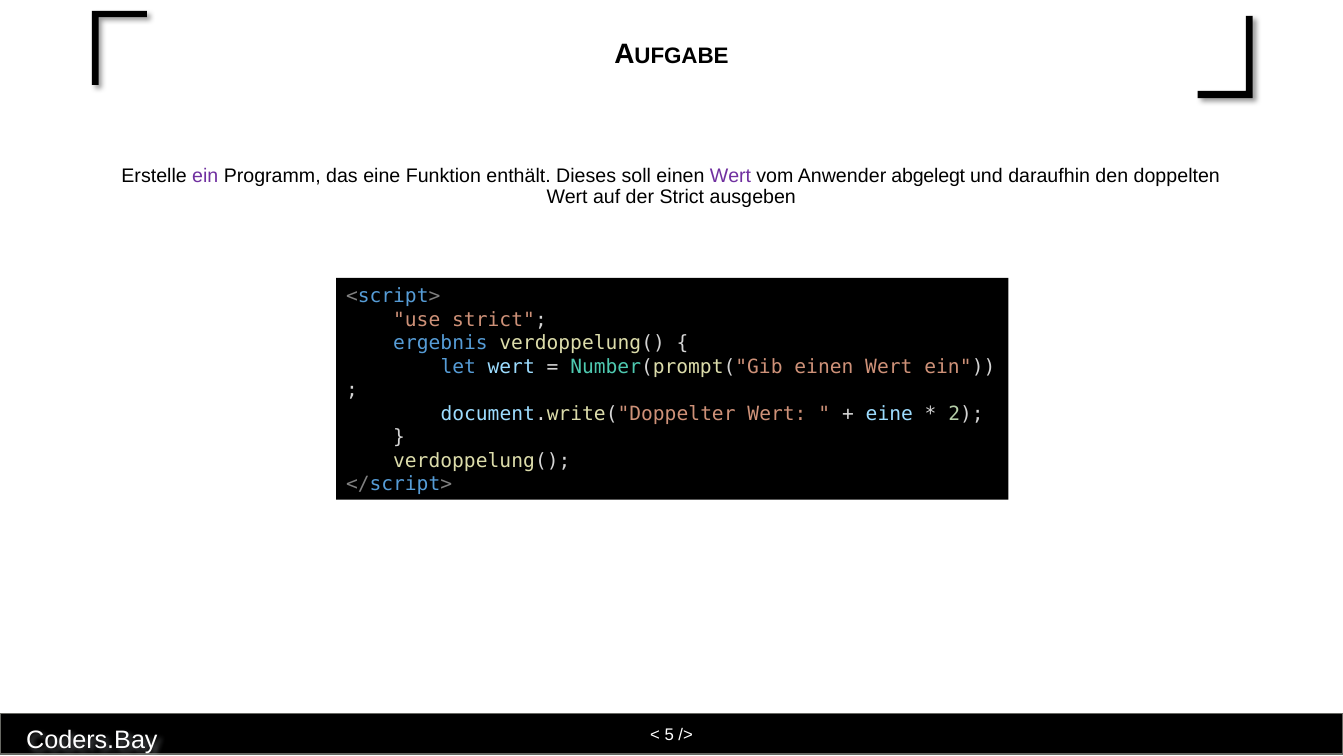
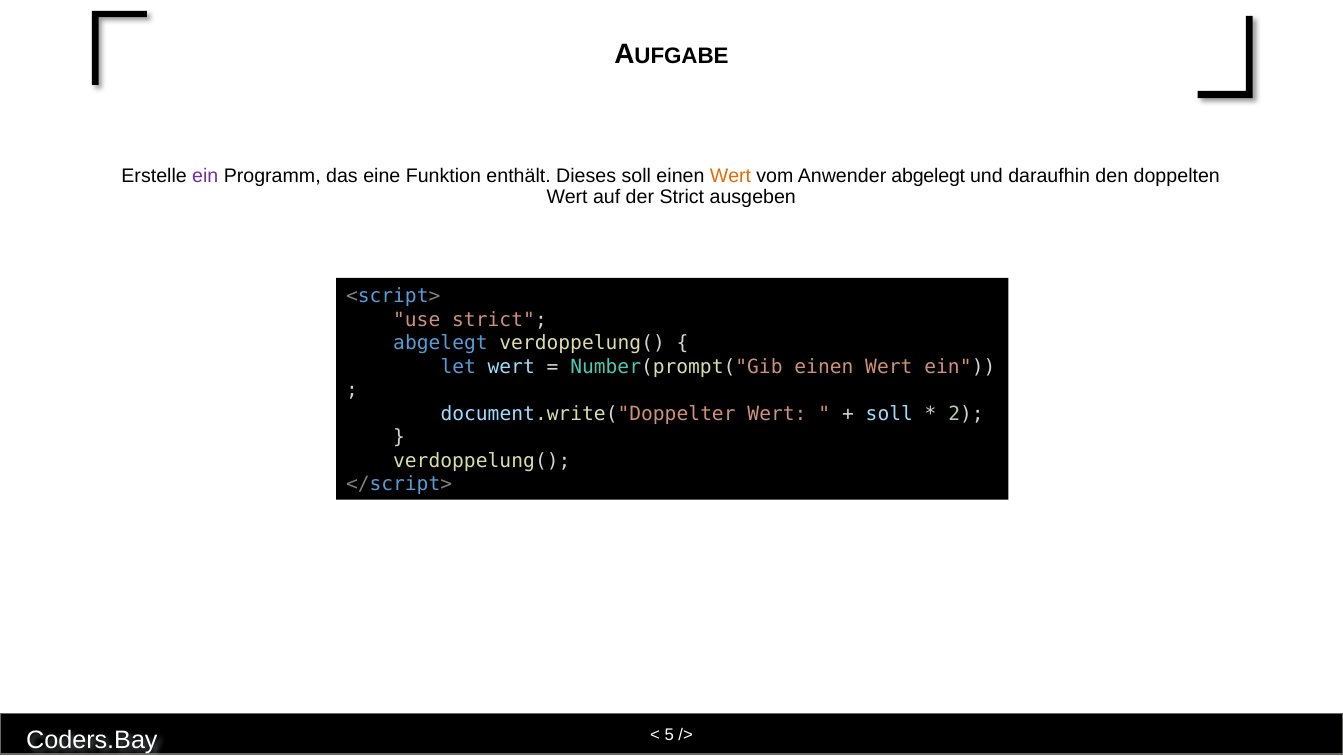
Wert colour: purple -> orange (730, 176)
ergebnis: ergebnis -> abgelegt (440, 343)
eine: eine -> soll (889, 413)
